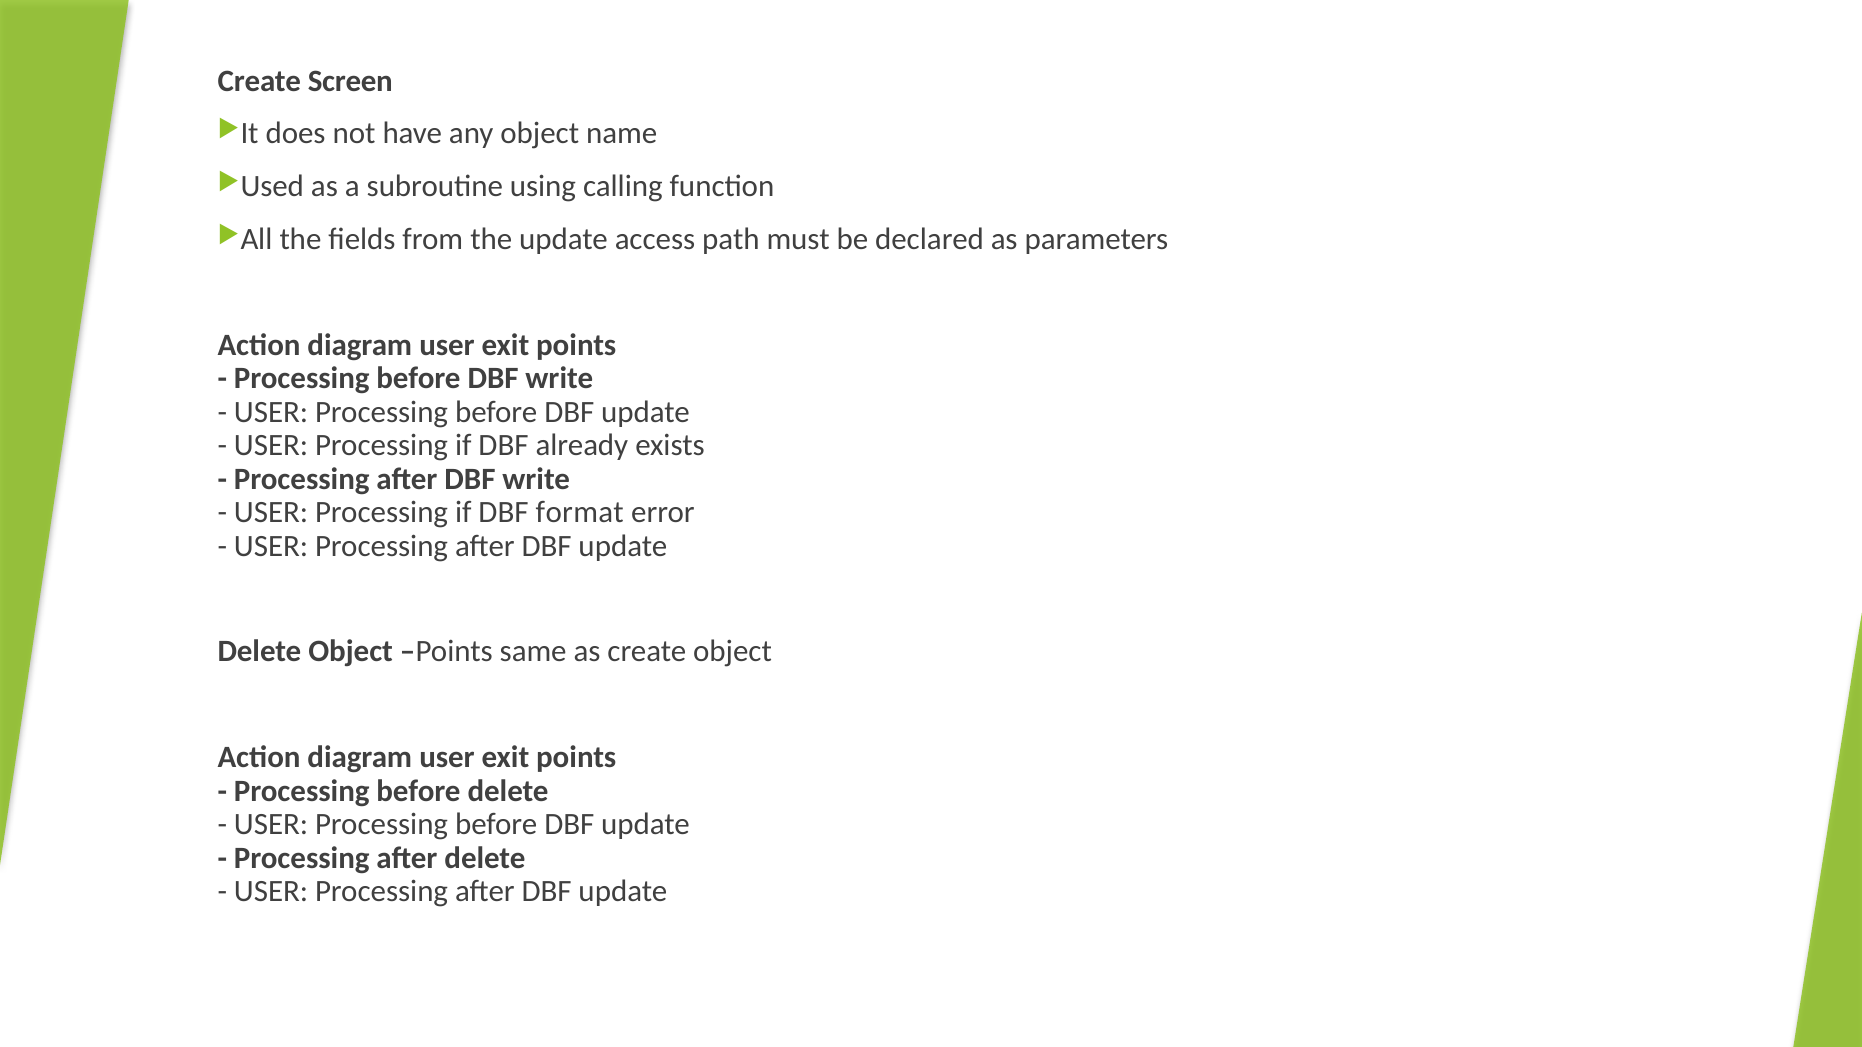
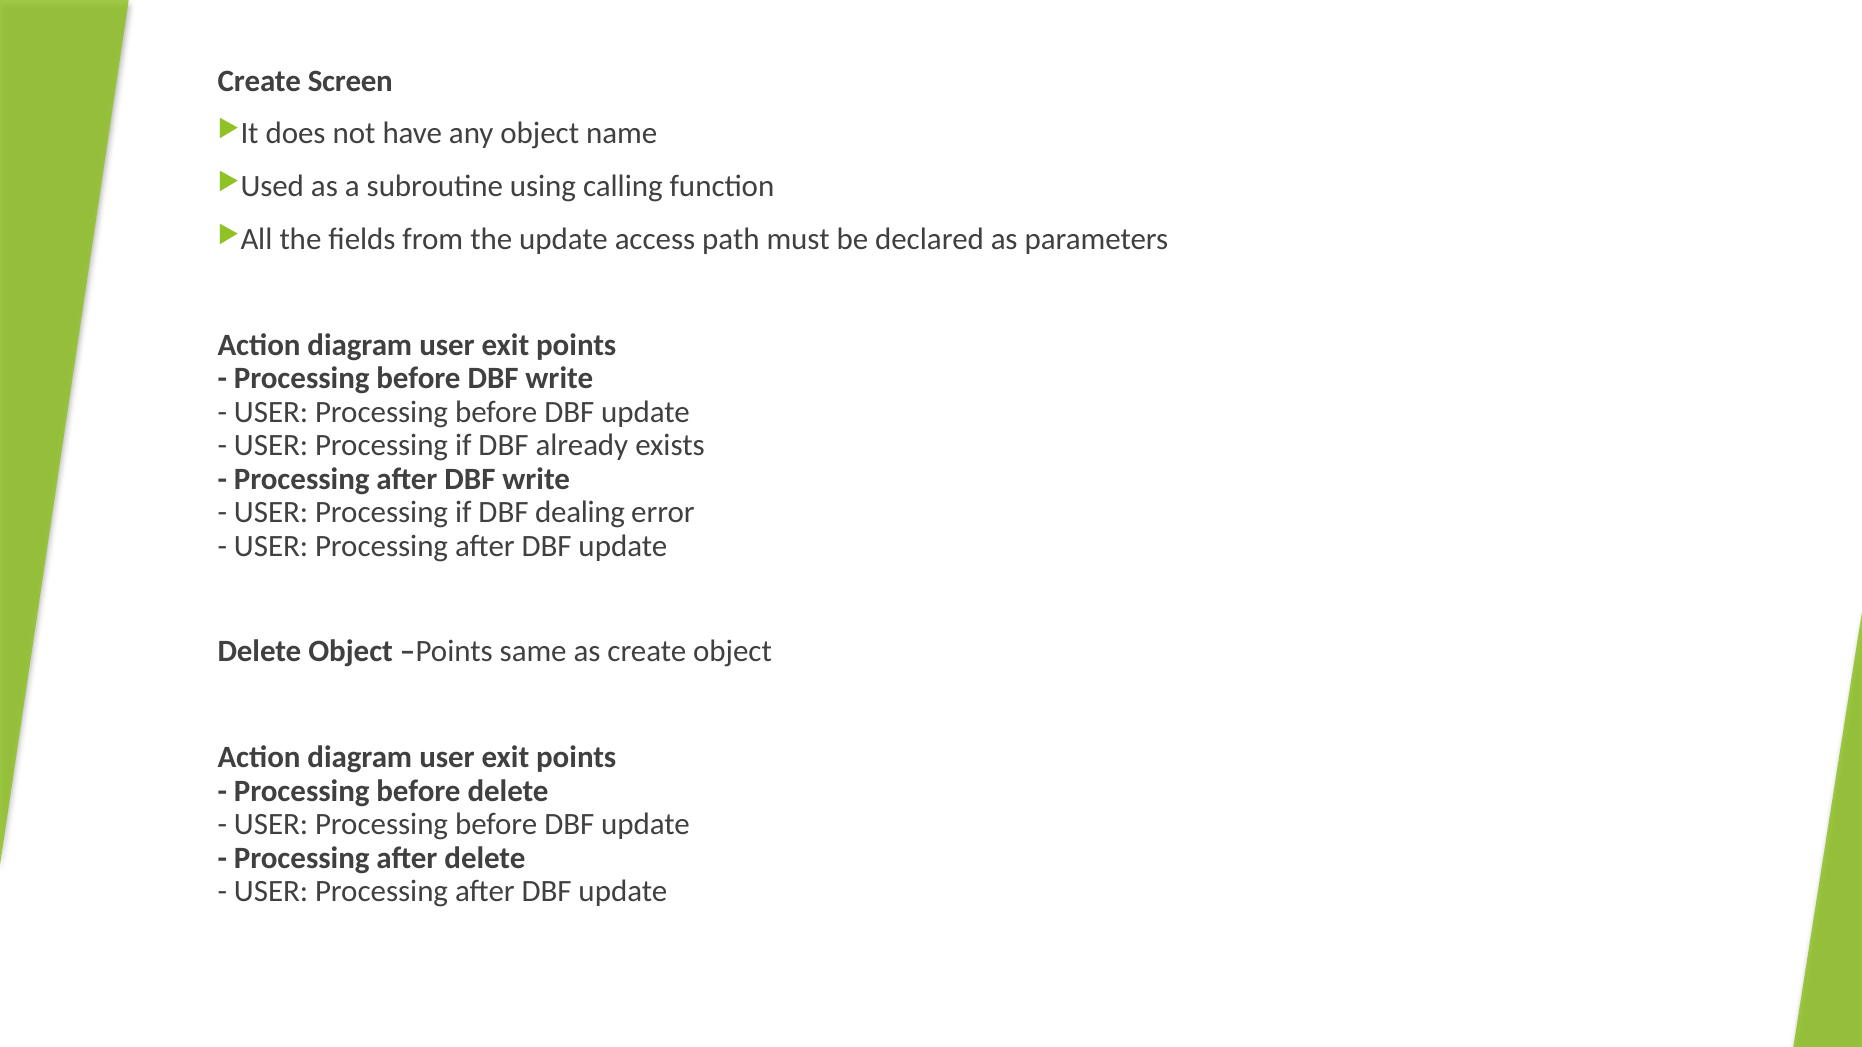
format: format -> dealing (580, 513)
